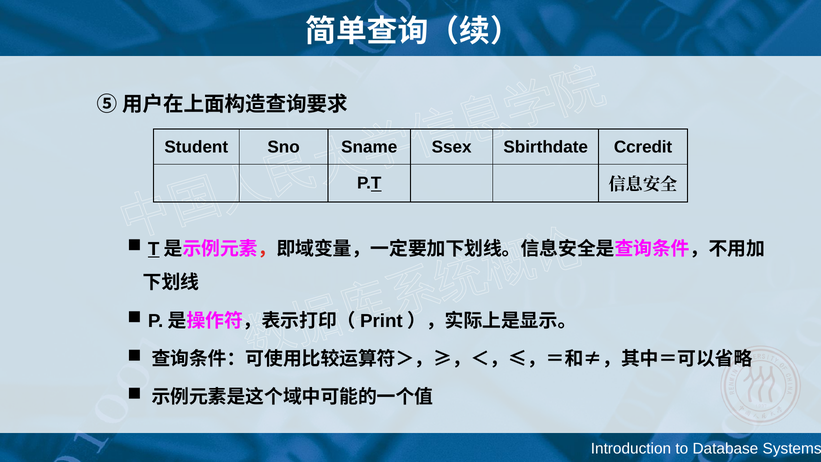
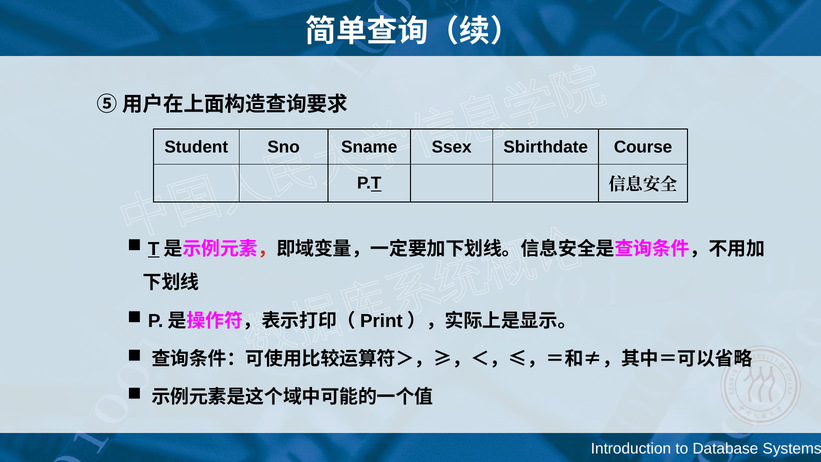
Ccredit: Ccredit -> Course (643, 147)
